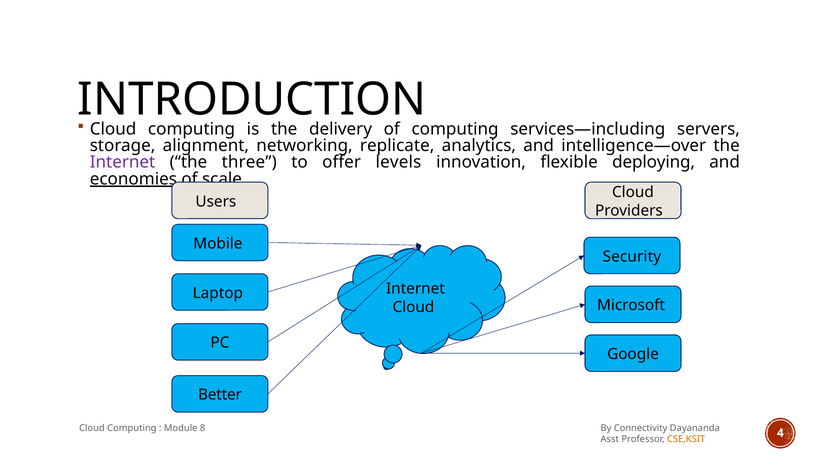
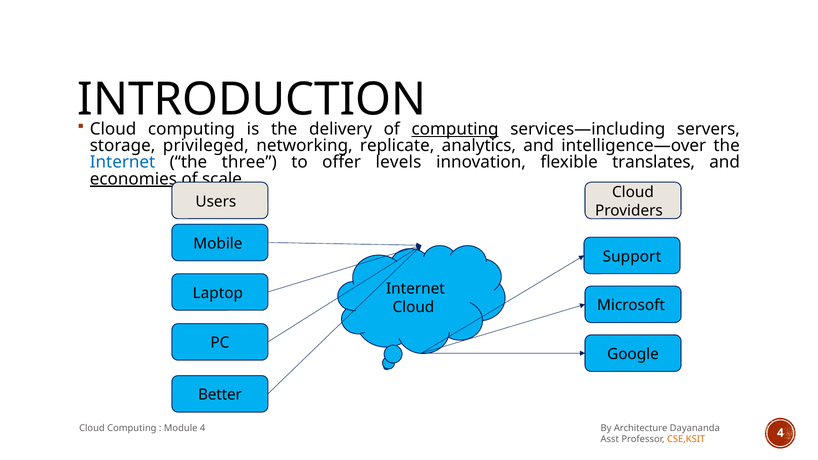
computing underline: none -> present (455, 129)
alignment: alignment -> privileged (206, 146)
Internet colour: purple -> blue (123, 162)
deploying: deploying -> translates (654, 162)
Security: Security -> Support (632, 257)
Module 8: 8 -> 4 (203, 428)
Connectivity: Connectivity -> Architecture (641, 428)
